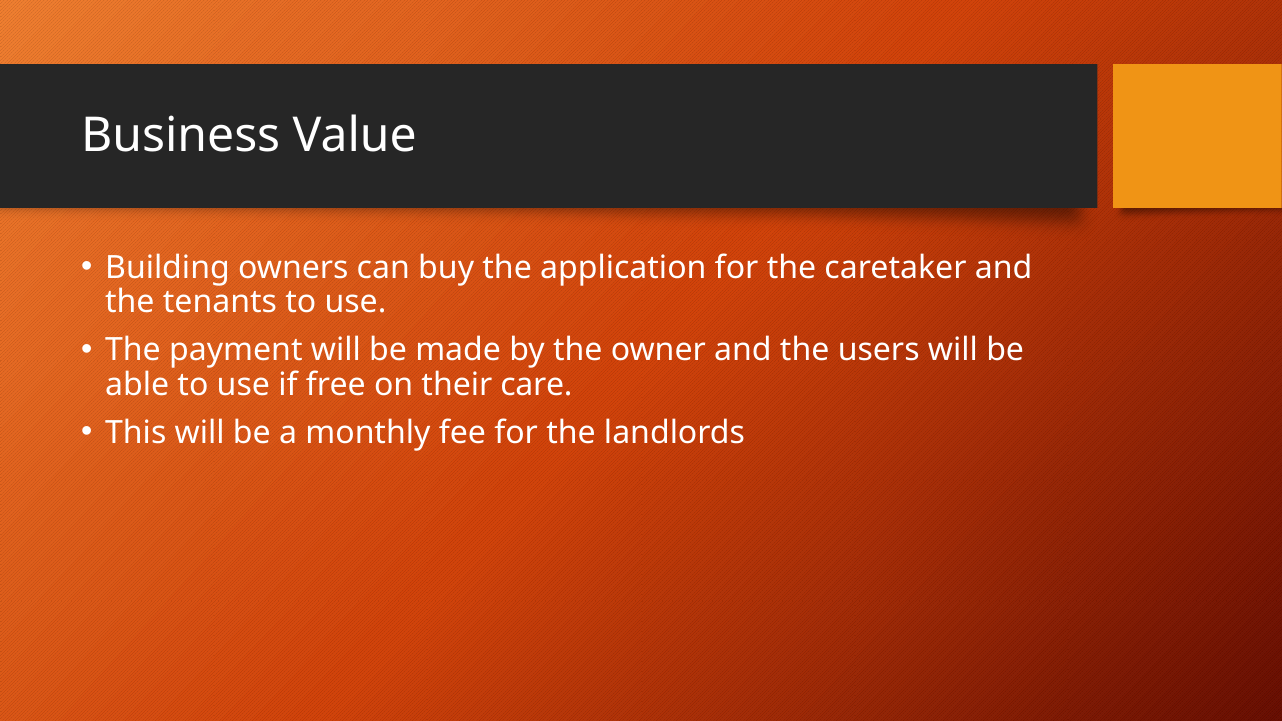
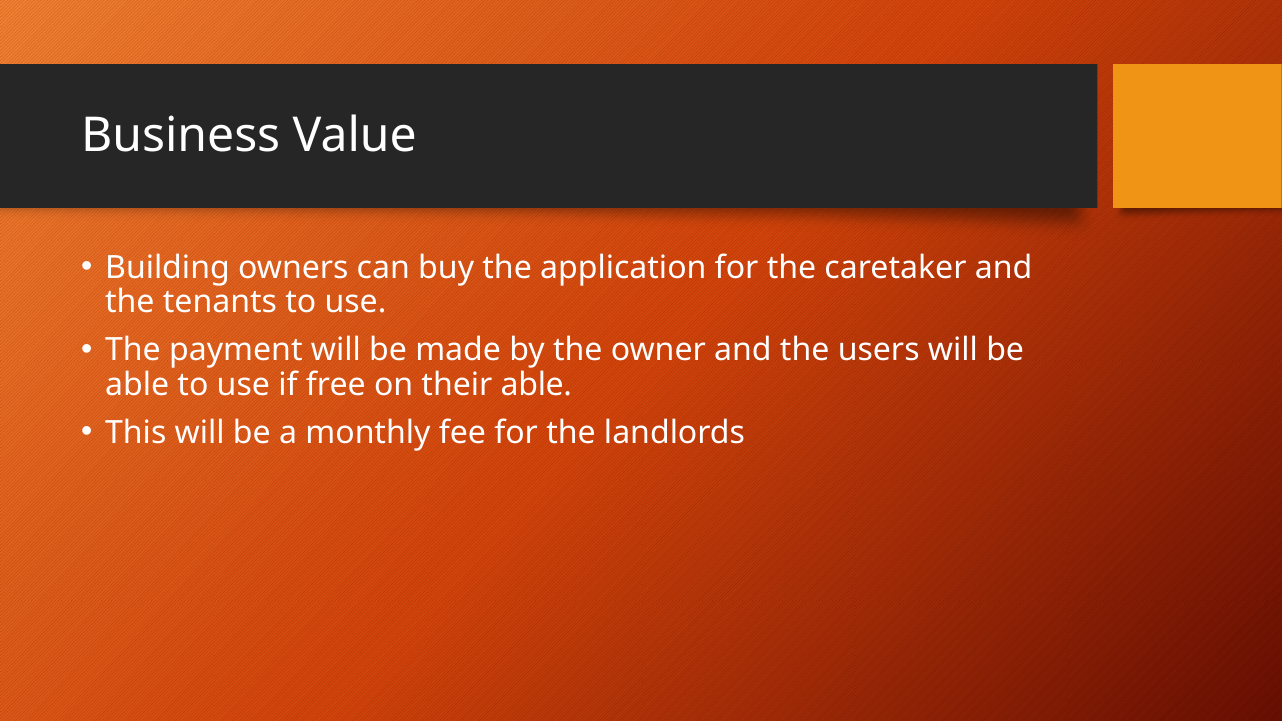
their care: care -> able (536, 385)
